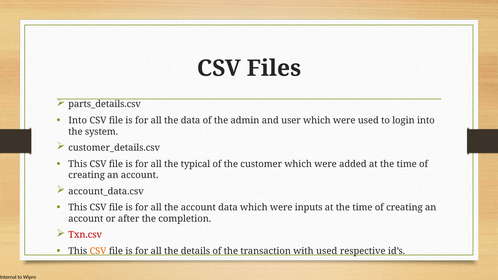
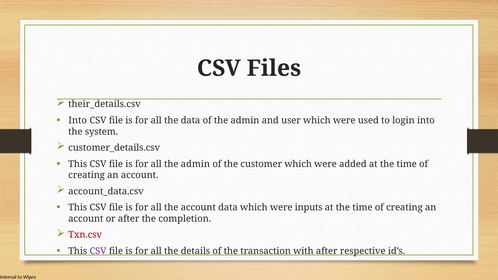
parts_details.csv: parts_details.csv -> their_details.csv (105, 104)
all the typical: typical -> admin (195, 164)
CSV colour: orange -> purple (98, 251)
with used: used -> after (327, 251)
